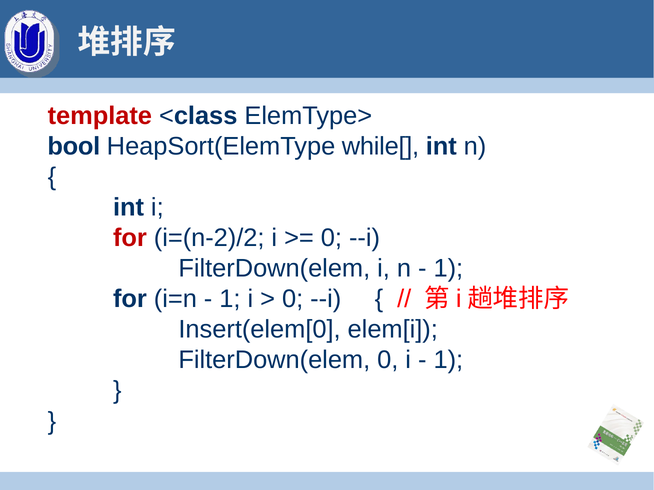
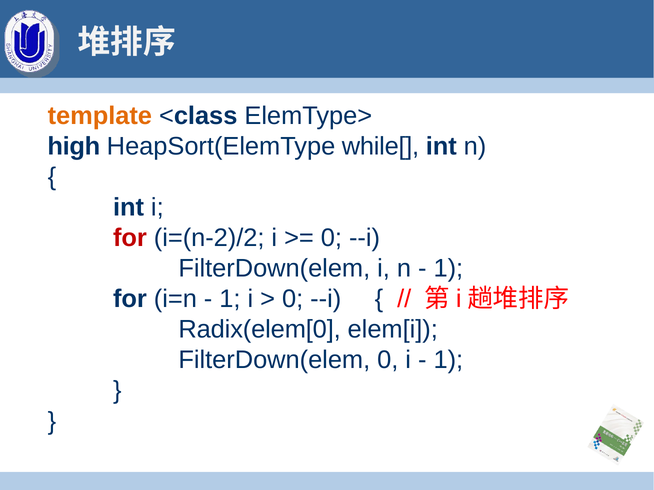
template colour: red -> orange (100, 116)
bool: bool -> high (74, 147)
Insert(elem[0: Insert(elem[0 -> Radix(elem[0 (260, 330)
